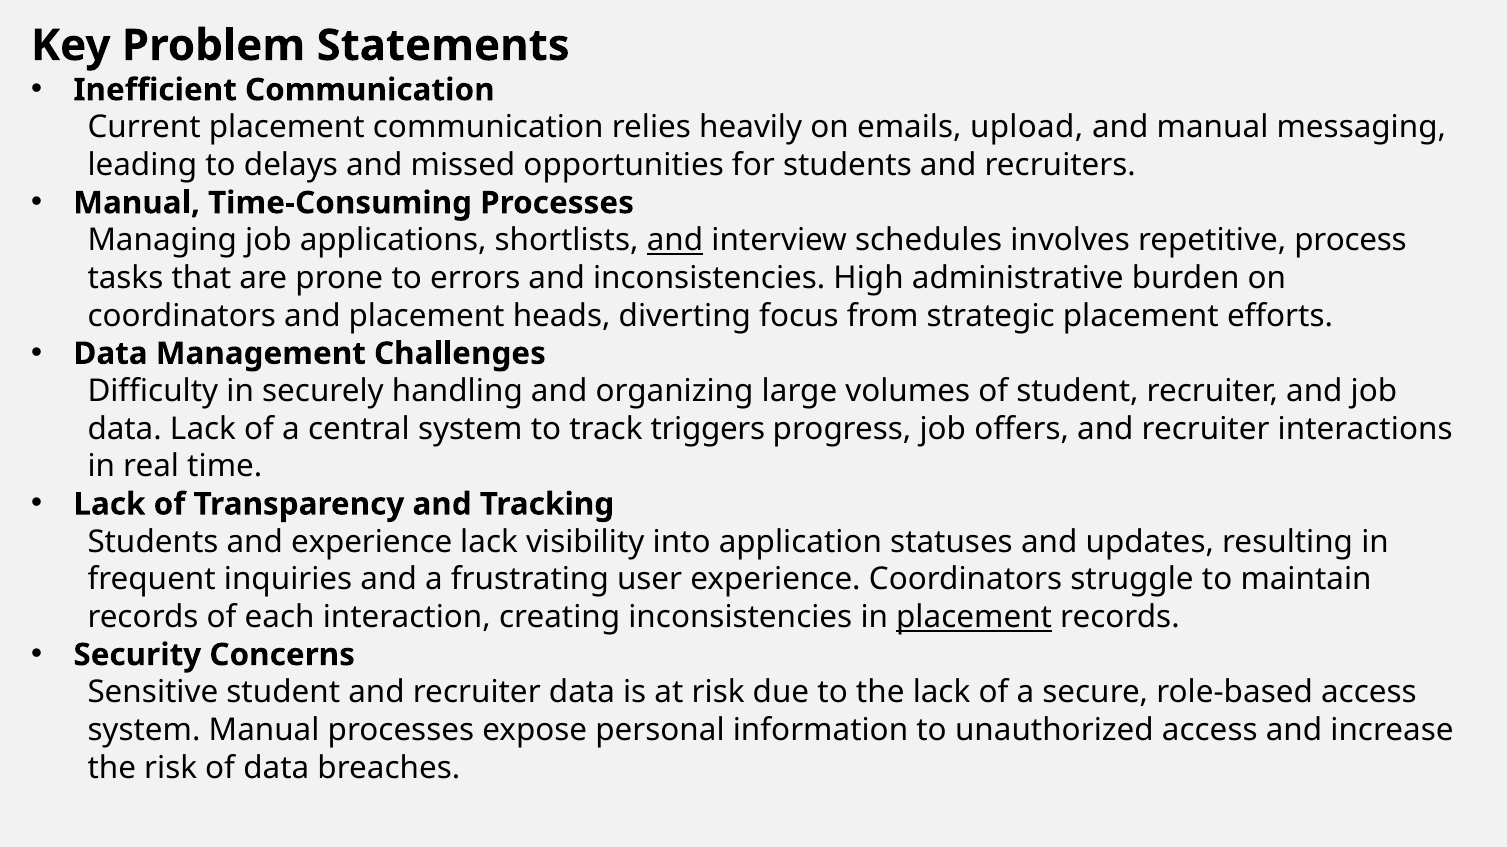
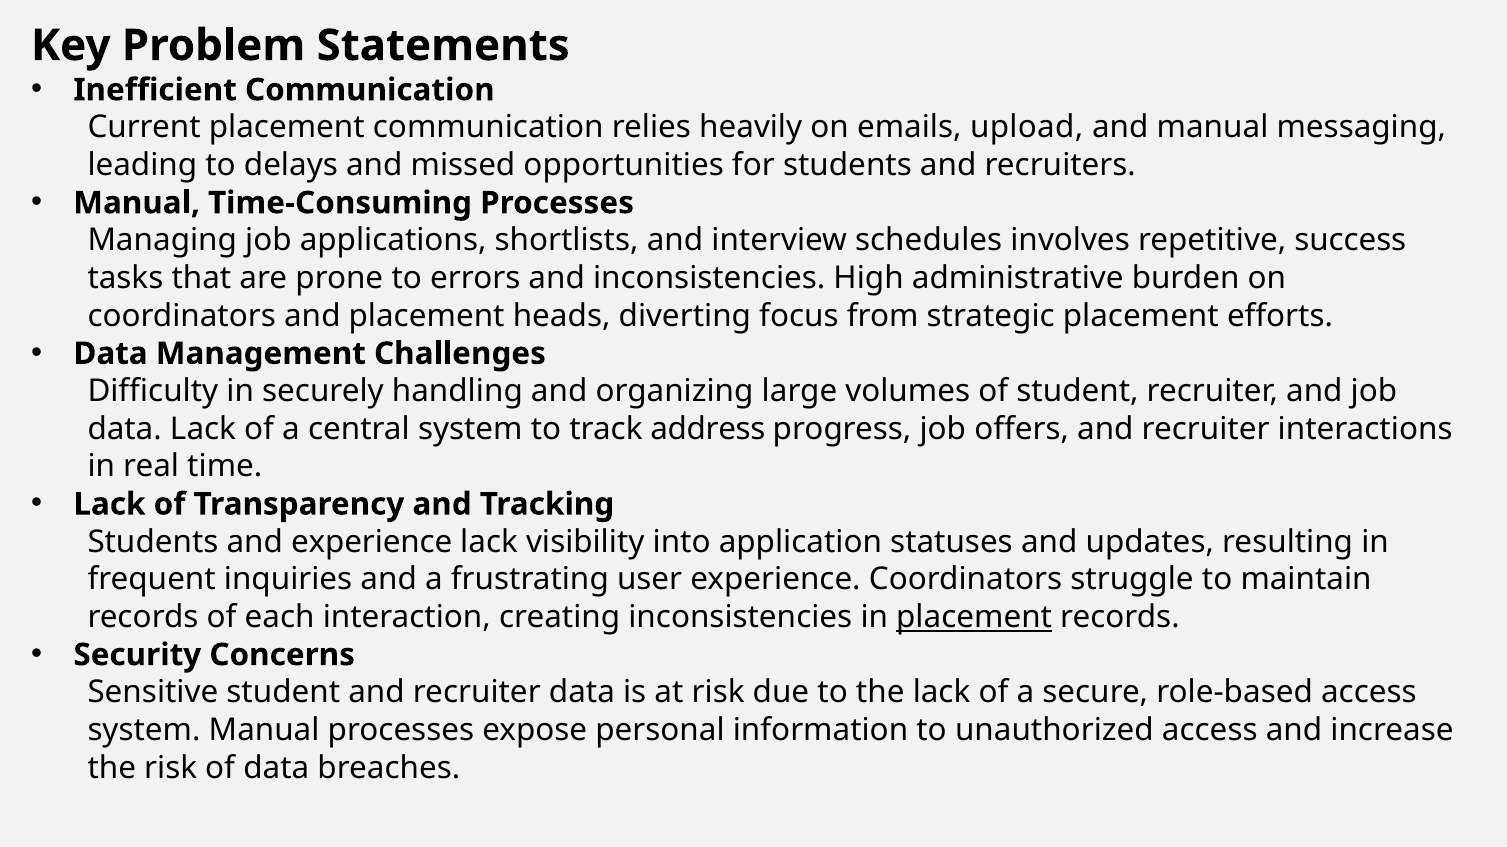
and underline: present -> none (675, 241)
process: process -> success (1350, 241)
triggers: triggers -> address (708, 429)
